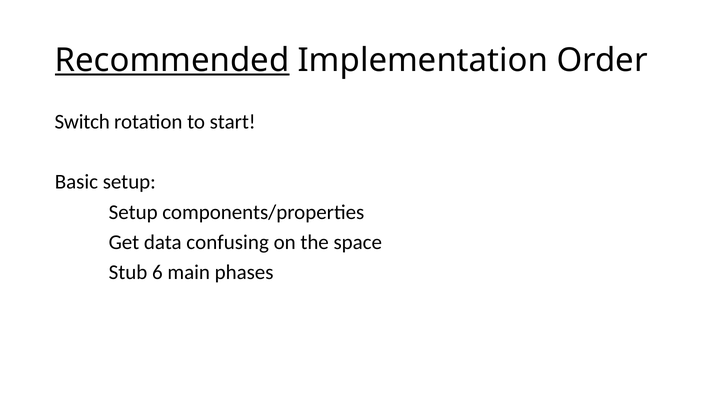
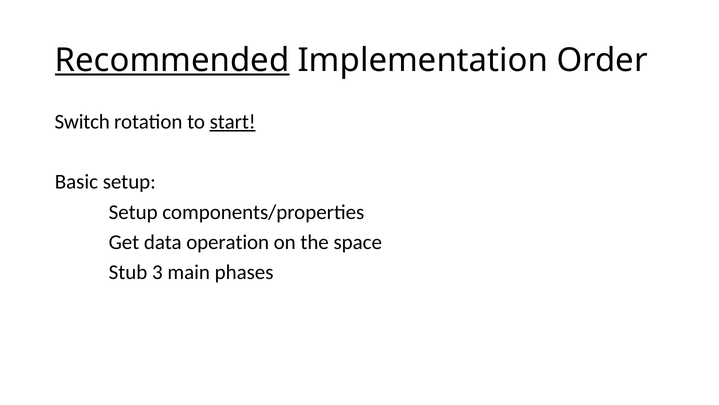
start underline: none -> present (233, 122)
confusing: confusing -> operation (228, 242)
6: 6 -> 3 (157, 272)
